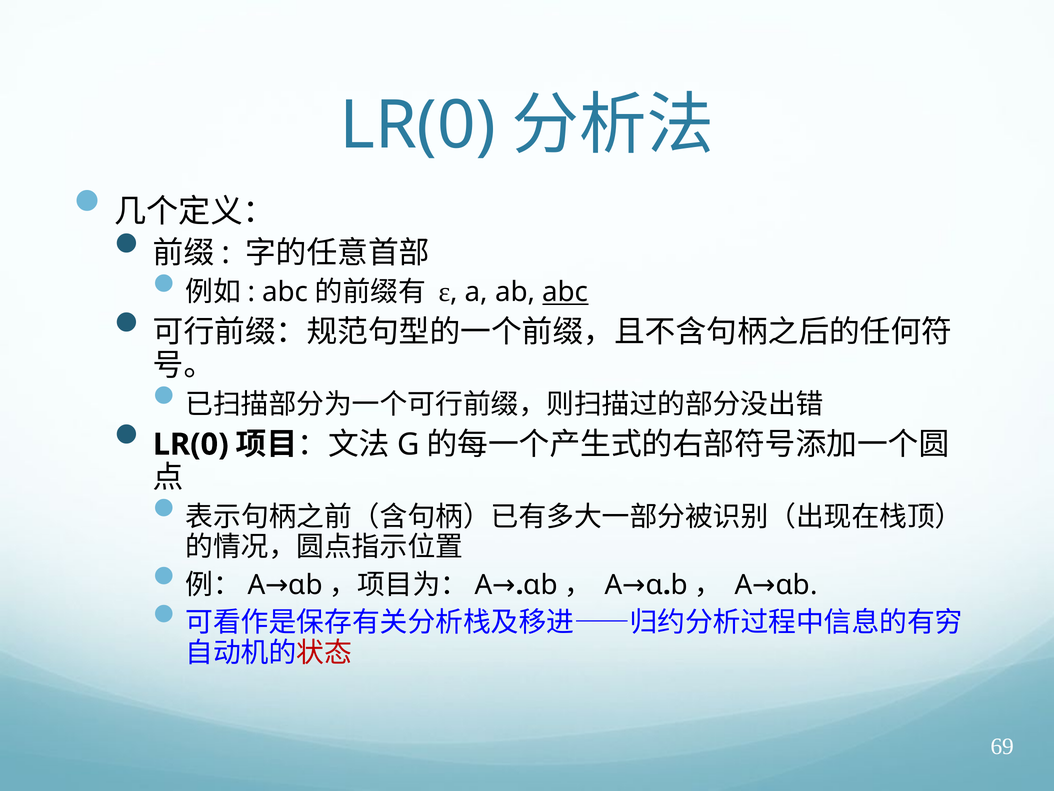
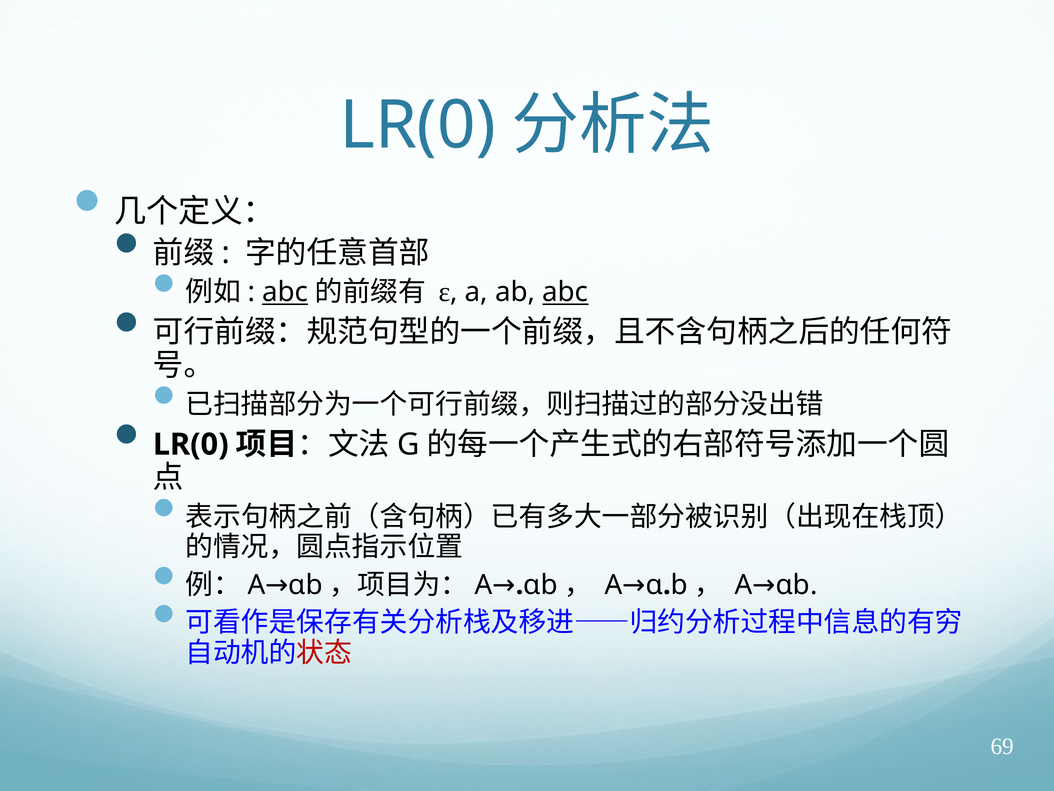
abc underline: none -> present (285, 292)
